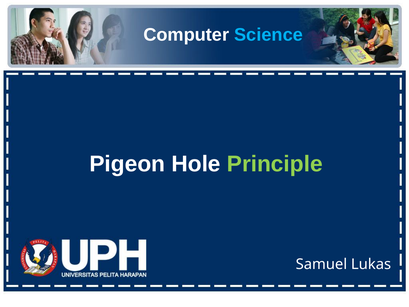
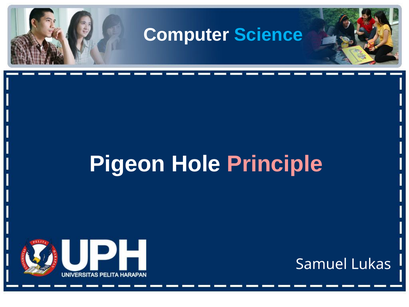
Principle colour: light green -> pink (275, 164)
